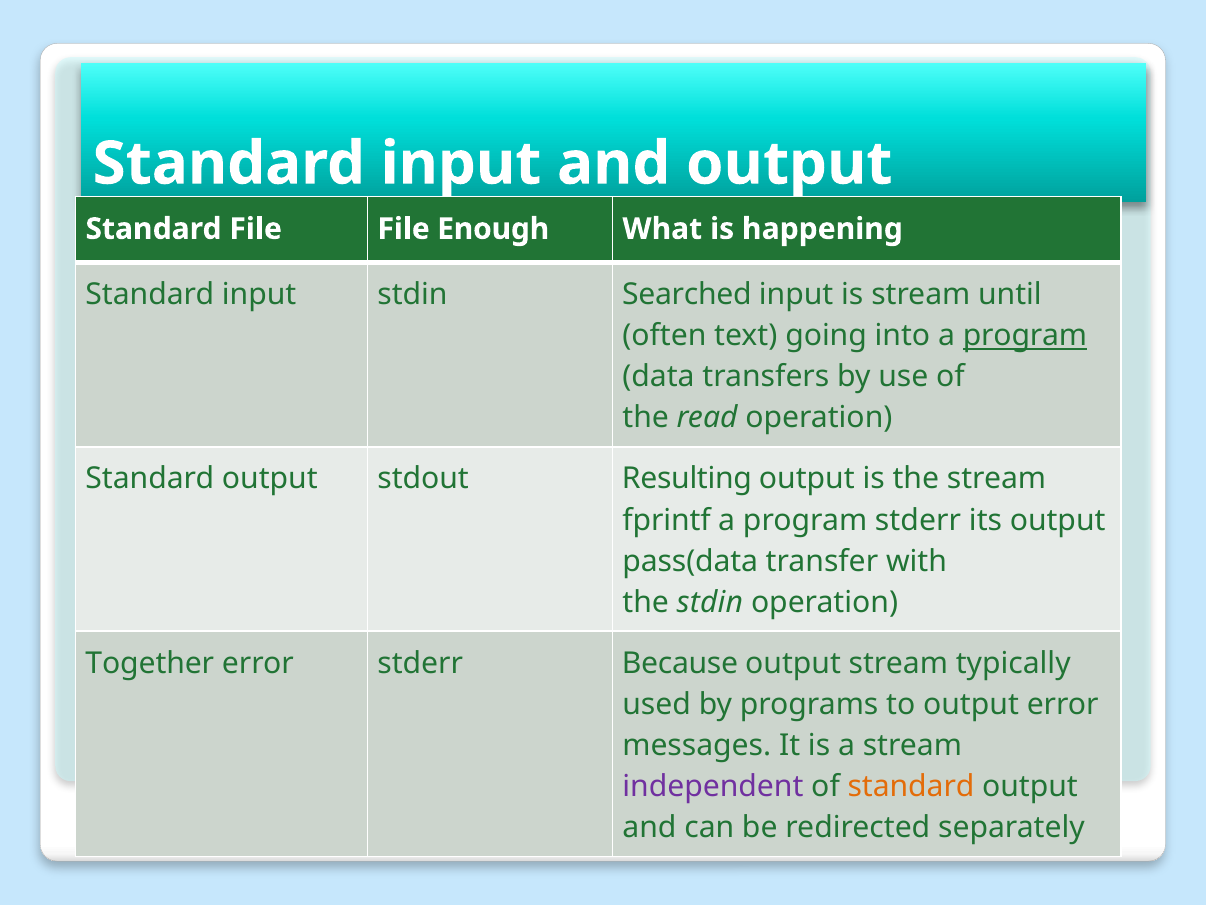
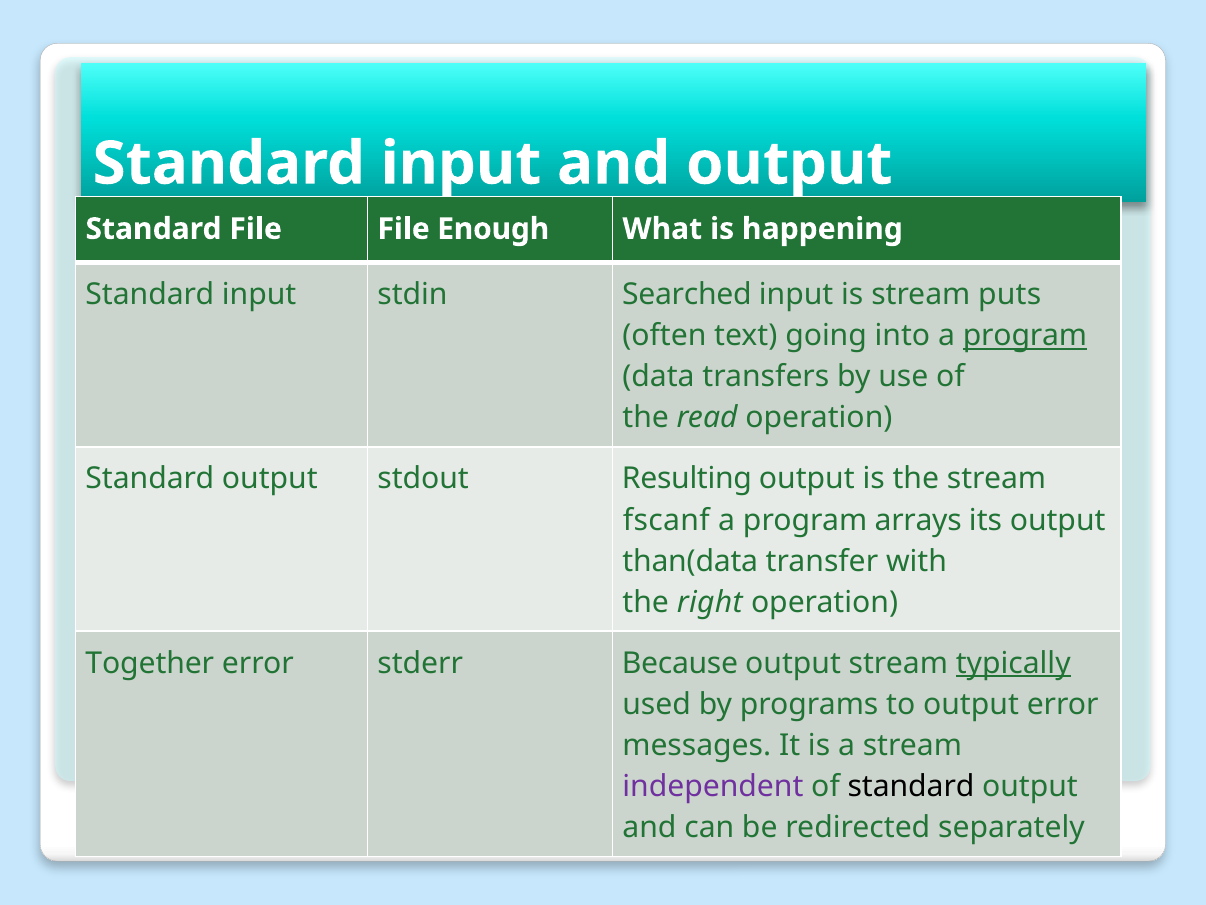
until: until -> puts (1010, 295)
fprintf: fprintf -> fscanf (666, 520)
program stderr: stderr -> arrays (918, 520)
pass(data: pass(data -> than(data (690, 561)
the stdin: stdin -> right (710, 602)
typically underline: none -> present (1013, 663)
standard colour: orange -> black (911, 786)
